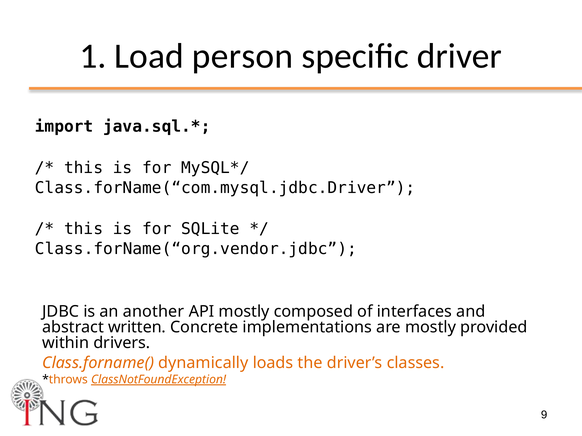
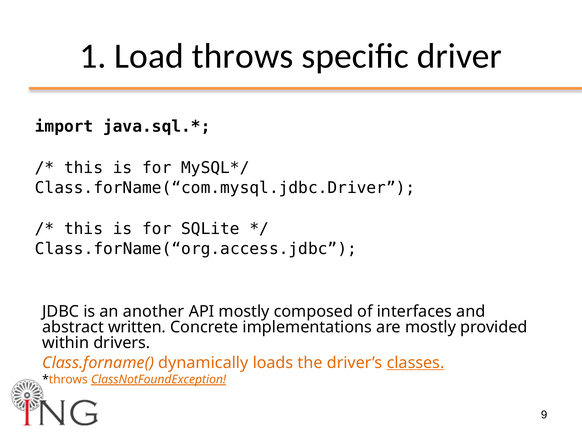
person: person -> throws (243, 56)
Class.forName(“org.vendor.jdbc: Class.forName(“org.vendor.jdbc -> Class.forName(“org.access.jdbc (196, 249)
classes underline: none -> present (416, 363)
